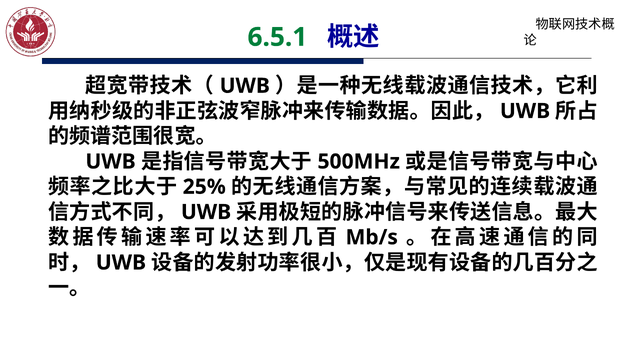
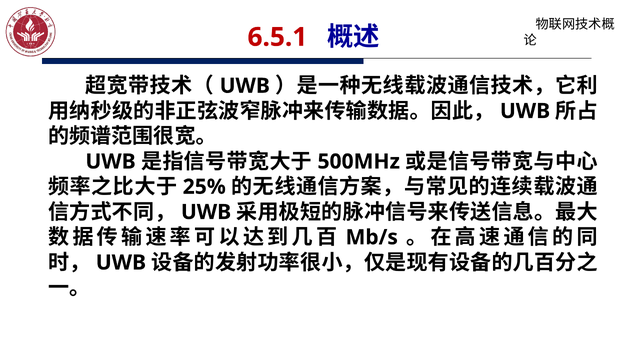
6.5.1 colour: green -> red (277, 37)
